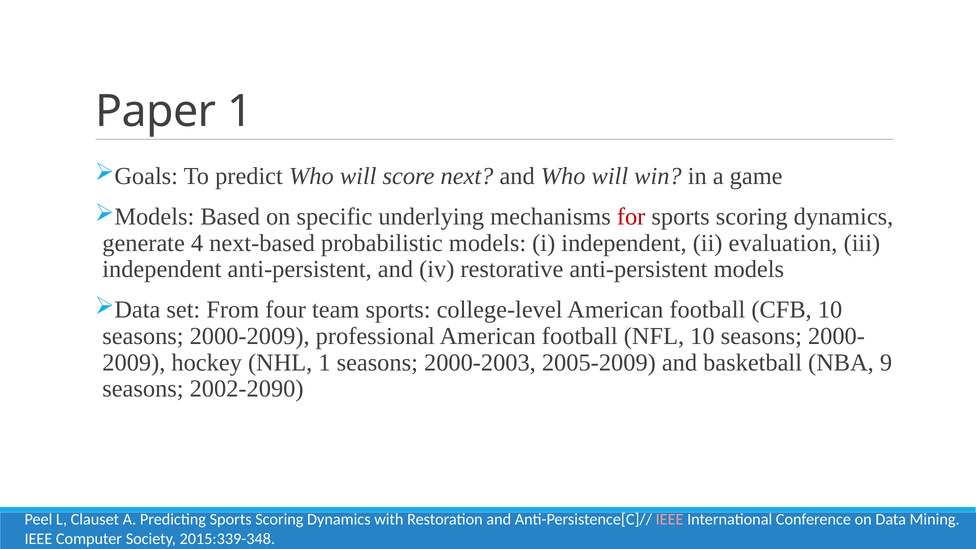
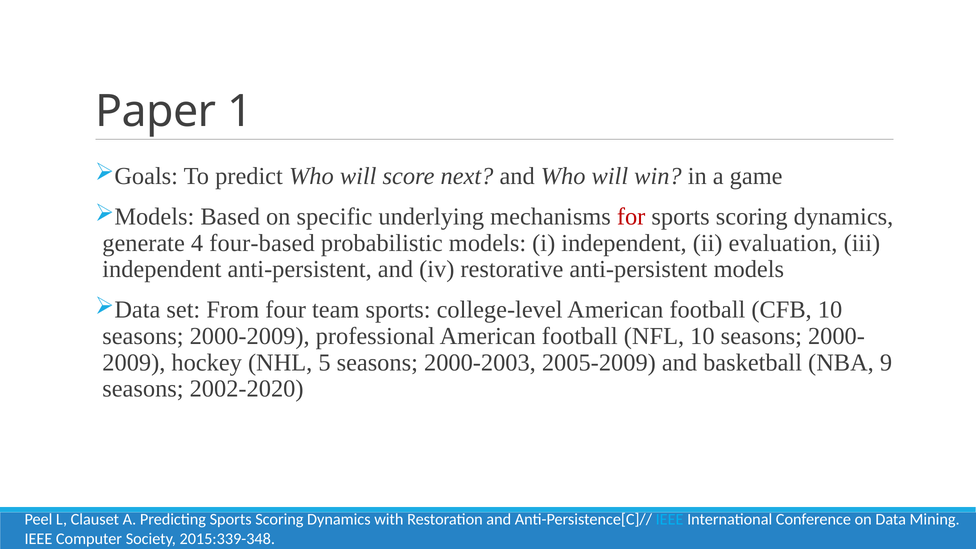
next-based: next-based -> four-based (262, 243)
NHL 1: 1 -> 5 (324, 363)
2002-2090: 2002-2090 -> 2002-2020 (247, 389)
IEEE colour: pink -> light blue (670, 519)
